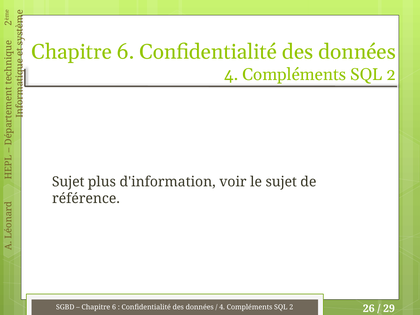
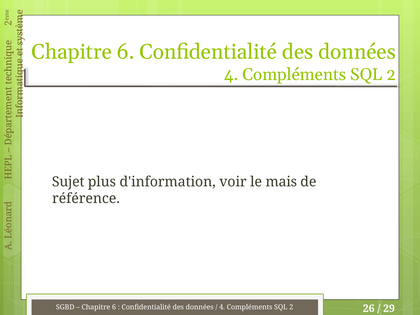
le sujet: sujet -> mais (281, 182)
